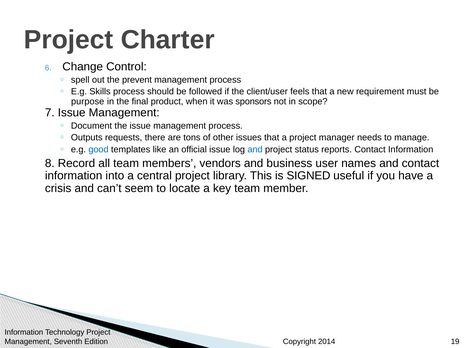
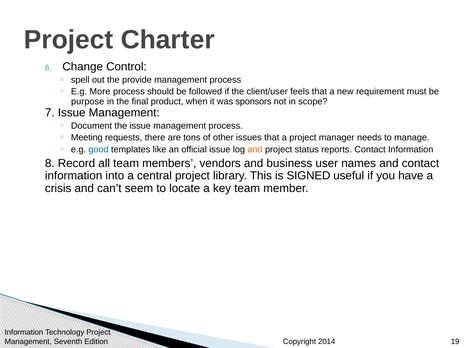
prevent: prevent -> provide (137, 80)
Skills: Skills -> More (100, 92)
Outputs: Outputs -> Meeting (87, 138)
and colour: blue -> orange (255, 149)
